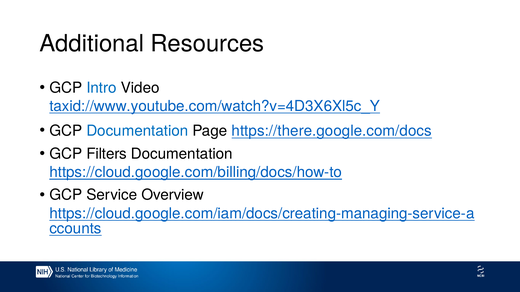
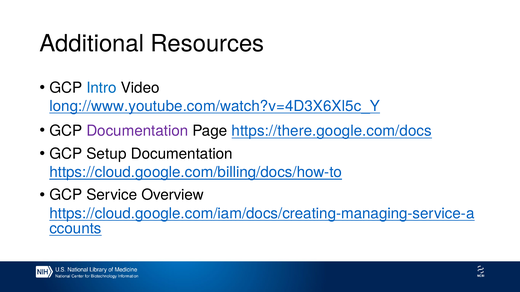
taxid://www.youtube.com/watch?v=4D3X6Xl5c_Y: taxid://www.youtube.com/watch?v=4D3X6Xl5c_Y -> long://www.youtube.com/watch?v=4D3X6Xl5c_Y (215, 106)
Documentation colour: blue -> purple (137, 131)
Filters: Filters -> Setup (106, 154)
